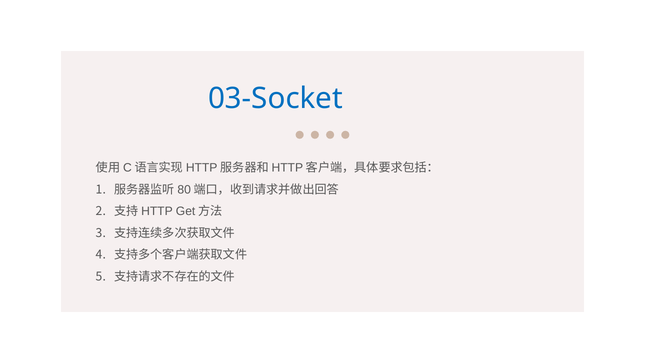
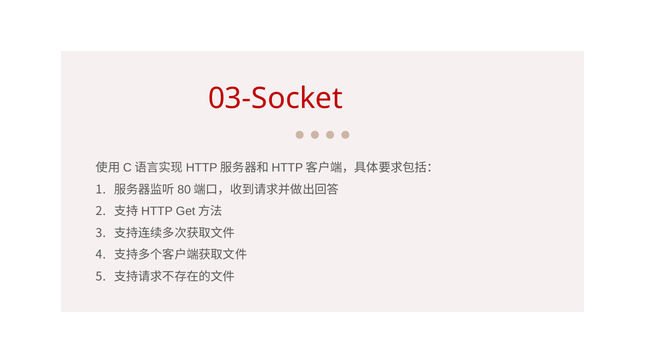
03-Socket colour: blue -> red (275, 99)
